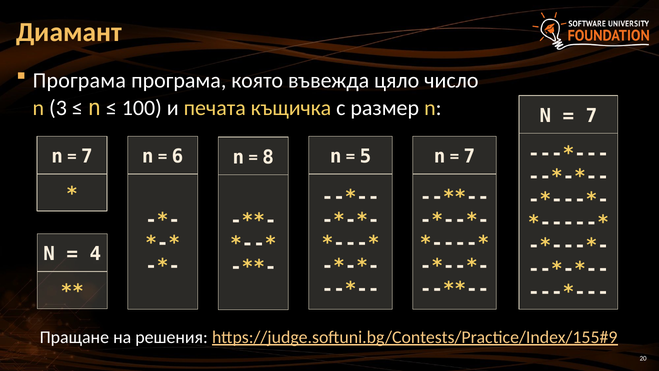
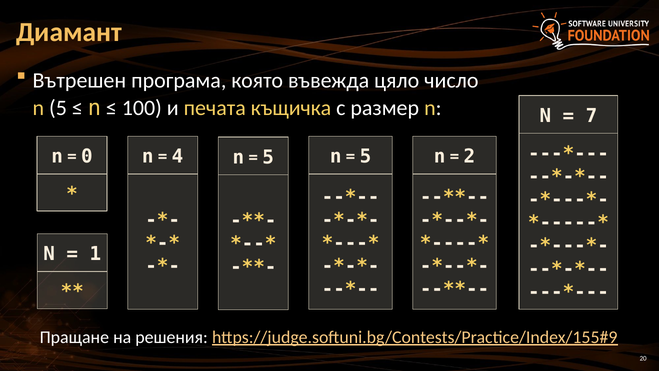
Програма: Програма -> Вътрешен (79, 80)
n 3: 3 -> 5 (58, 108)
7: 7 -> 0 (87, 156)
6: 6 -> 4 (177, 156)
7: 7 -> 2 (469, 156)
8: 8 -> 5 (268, 157)
4: 4 -> 1 (95, 254)
